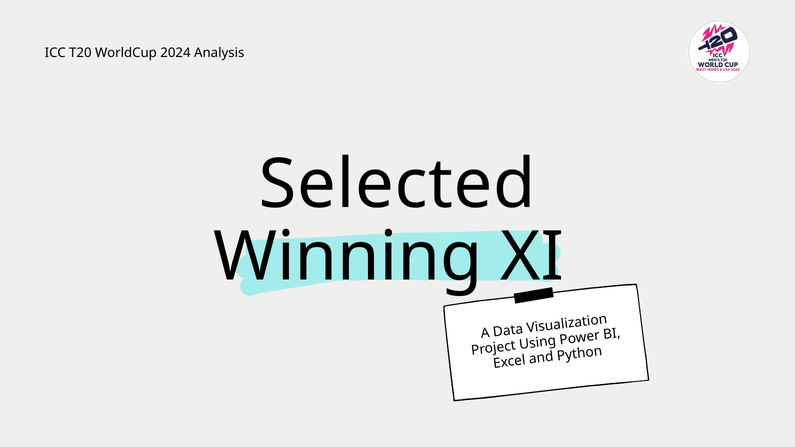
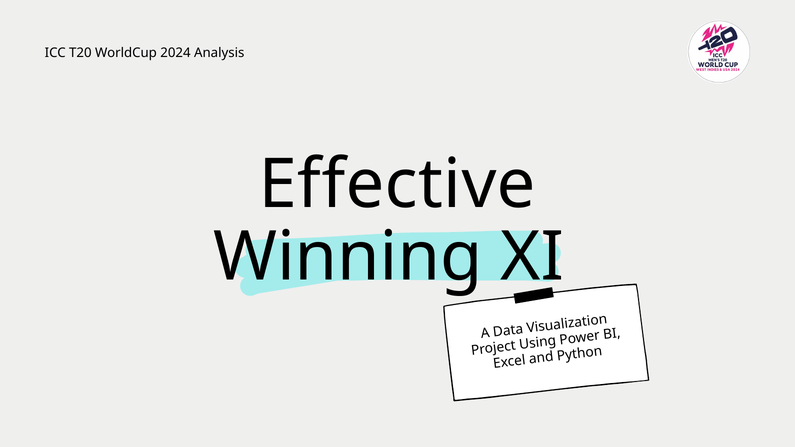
Selected: Selected -> Effective (397, 184)
